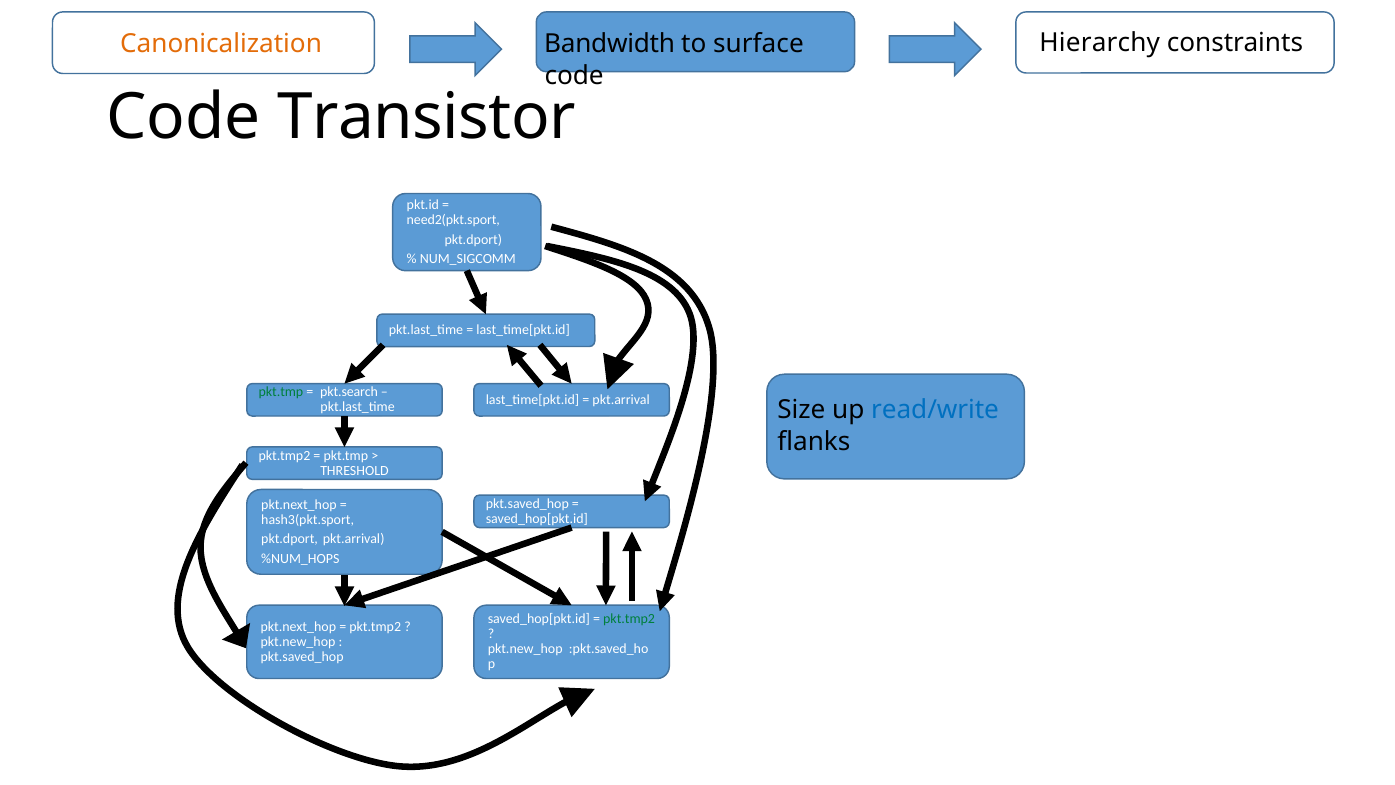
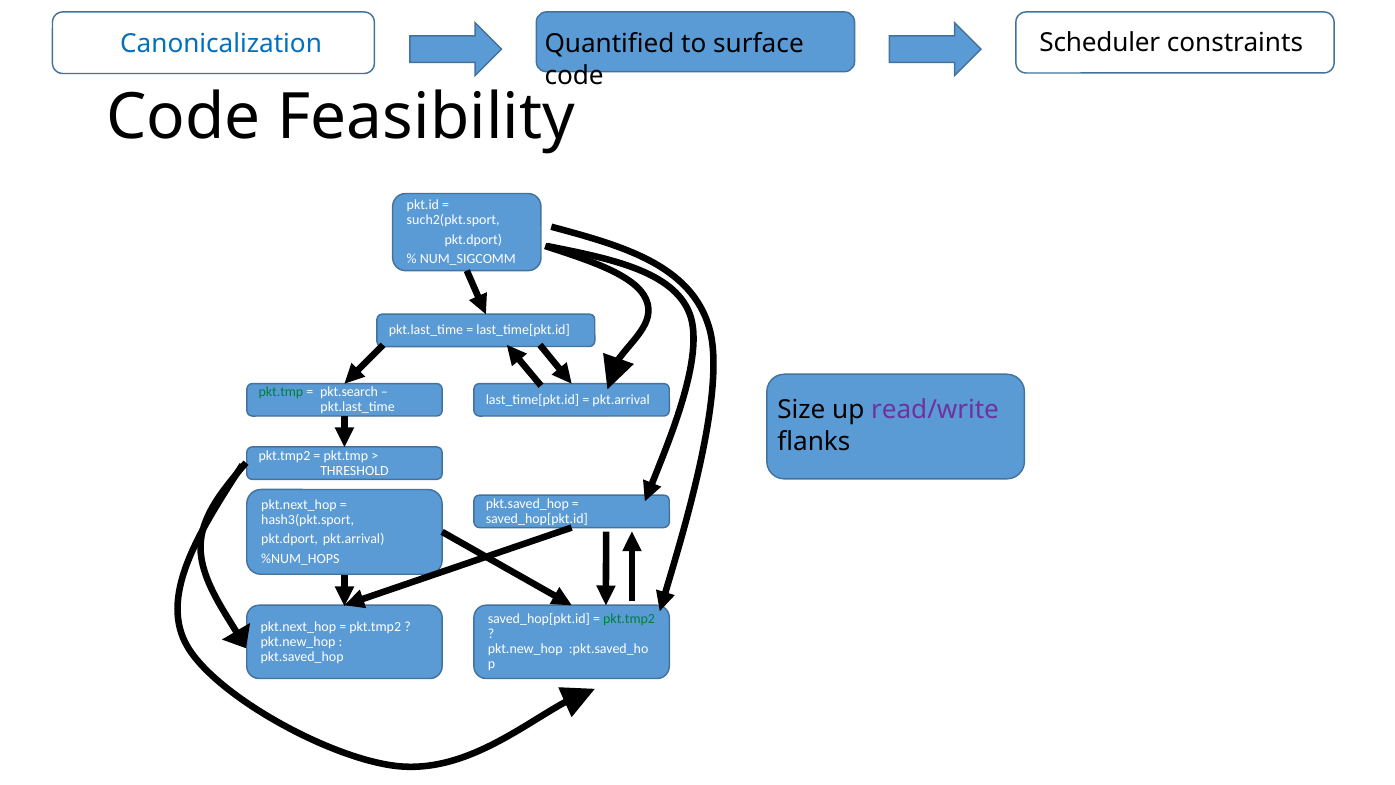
Hierarchy: Hierarchy -> Scheduler (1100, 43)
Canonicalization colour: orange -> blue (221, 44)
Bandwidth: Bandwidth -> Quantified (609, 44)
Transistor: Transistor -> Feasibility (426, 117)
need2(pkt.sport: need2(pkt.sport -> such2(pkt.sport (453, 220)
read/write colour: blue -> purple (935, 410)
